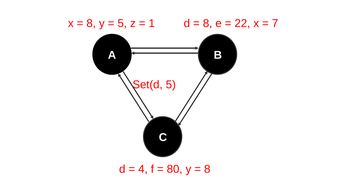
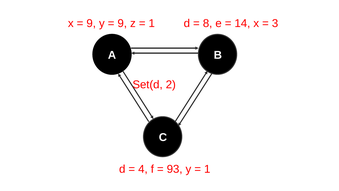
8: 8 -> 9 (91, 23)
5: 5 -> 9 (122, 23)
22: 22 -> 14 (242, 23)
7: 7 -> 3 (275, 23)
Set(d 5: 5 -> 2 (171, 84)
80: 80 -> 93 (175, 169)
8: 8 -> 1 (207, 169)
